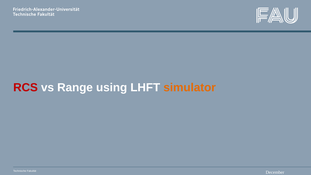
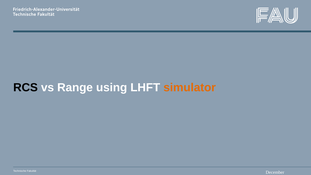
RCS colour: red -> black (26, 87)
